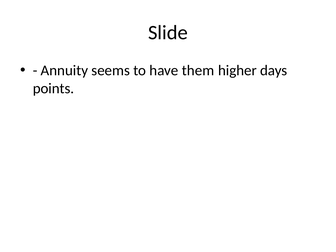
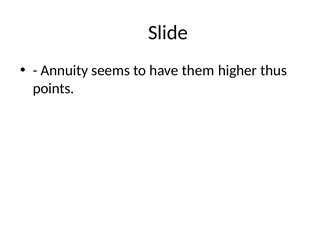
days: days -> thus (274, 70)
